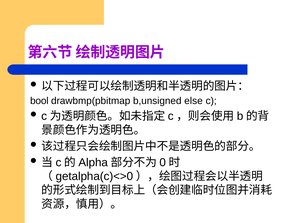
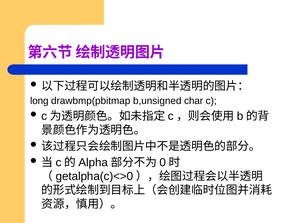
bool: bool -> long (39, 101)
else: else -> char (194, 101)
